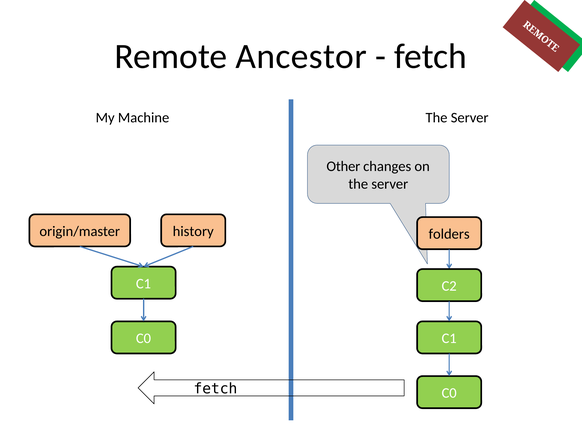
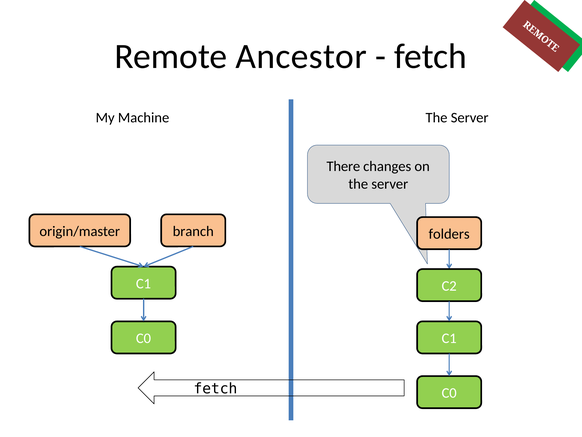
Other: Other -> There (343, 166)
history: history -> branch (193, 231)
